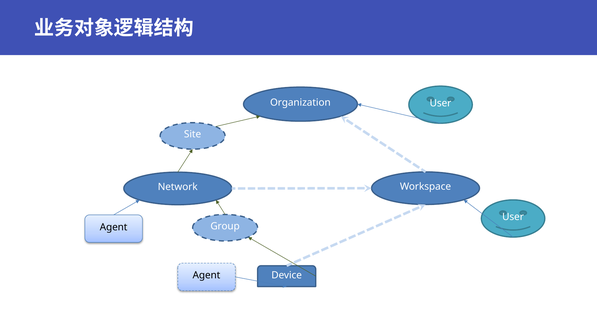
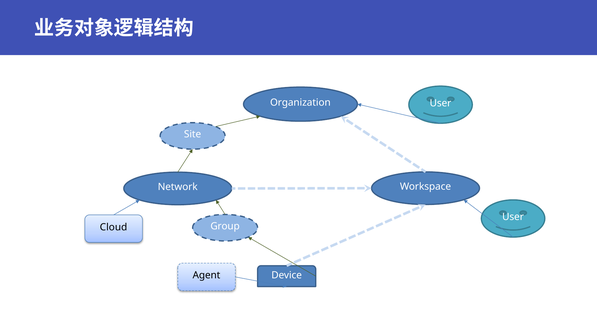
Agent: Agent -> Cloud (114, 227)
